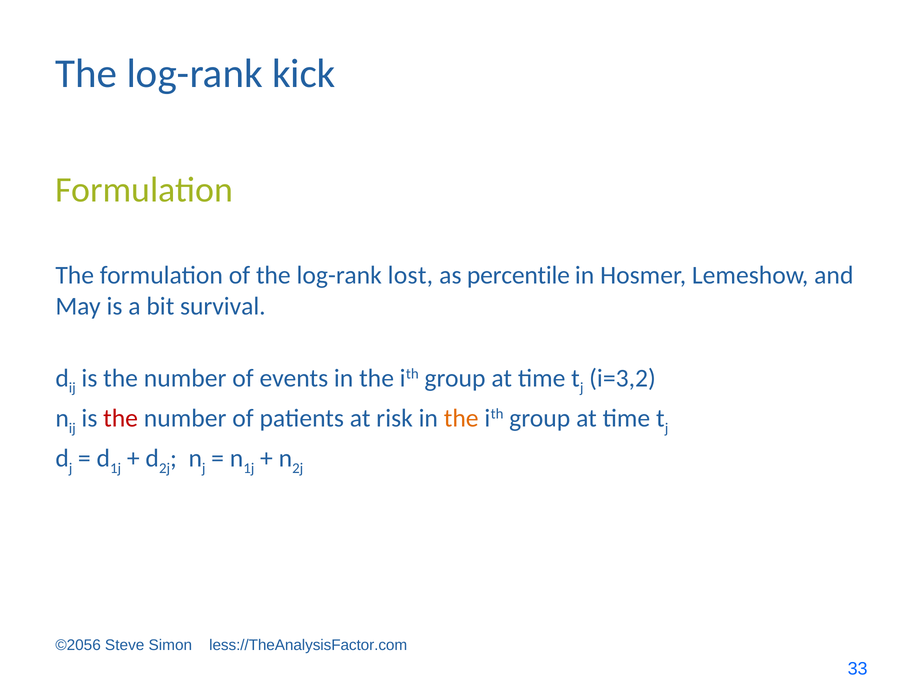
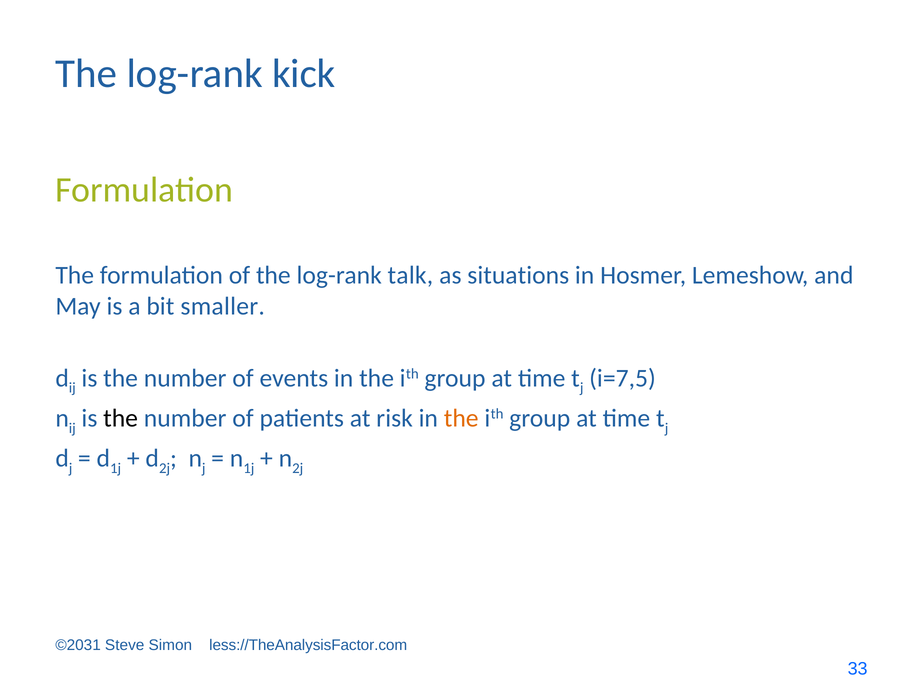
lost: lost -> talk (410, 276)
percentile: percentile -> situations (518, 276)
survival: survival -> smaller (223, 306)
i=3,2: i=3,2 -> i=7,5 (623, 378)
the colour: red -> black (121, 418)
©2056: ©2056 -> ©2031 (78, 645)
